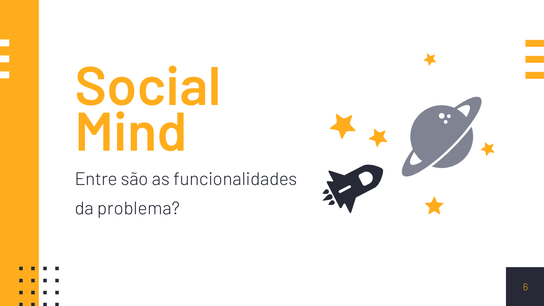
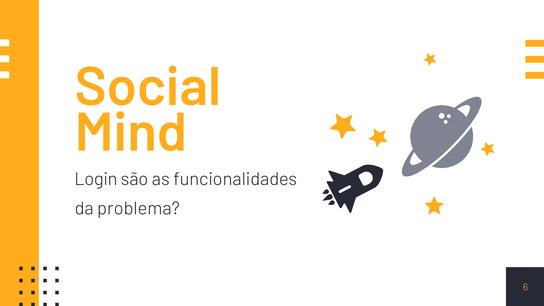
Entre: Entre -> Login (96, 179)
